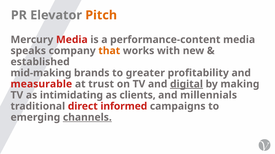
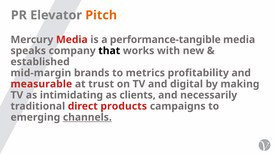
performance-content: performance-content -> performance-tangible (165, 40)
that colour: orange -> black (109, 51)
mid-making: mid-making -> mid-margin (41, 73)
greater: greater -> metrics (145, 73)
digital underline: present -> none (186, 84)
millennials: millennials -> necessarily (209, 96)
informed: informed -> products (124, 107)
